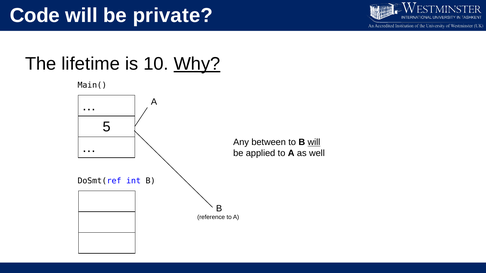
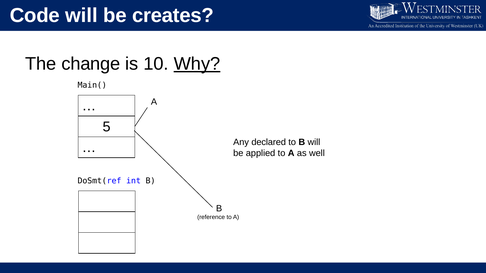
private: private -> creates (173, 15)
lifetime: lifetime -> change (91, 64)
between: between -> declared (269, 143)
will underline: present -> none (314, 143)
